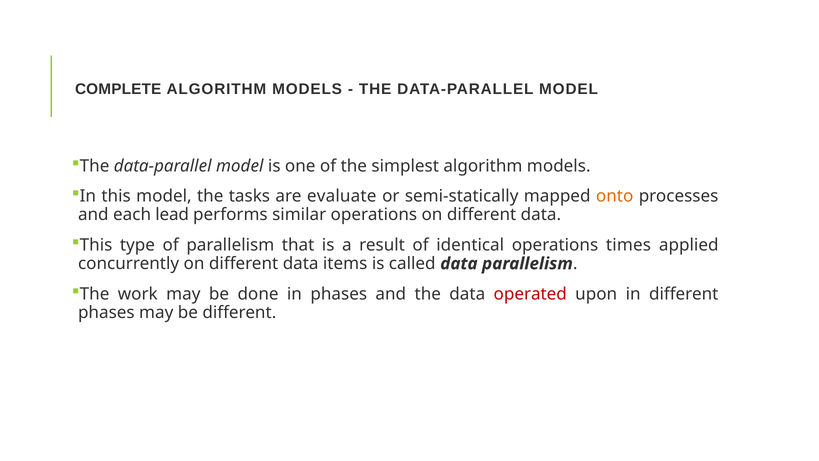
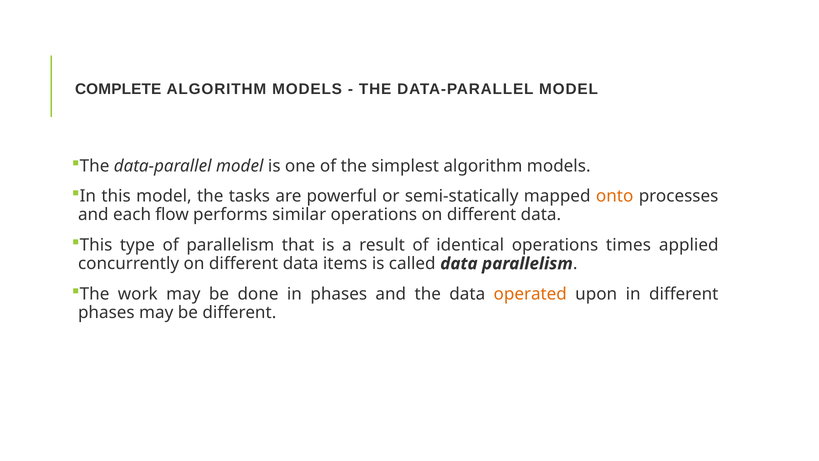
evaluate: evaluate -> powerful (342, 196)
lead: lead -> flow (172, 215)
operated colour: red -> orange (530, 294)
